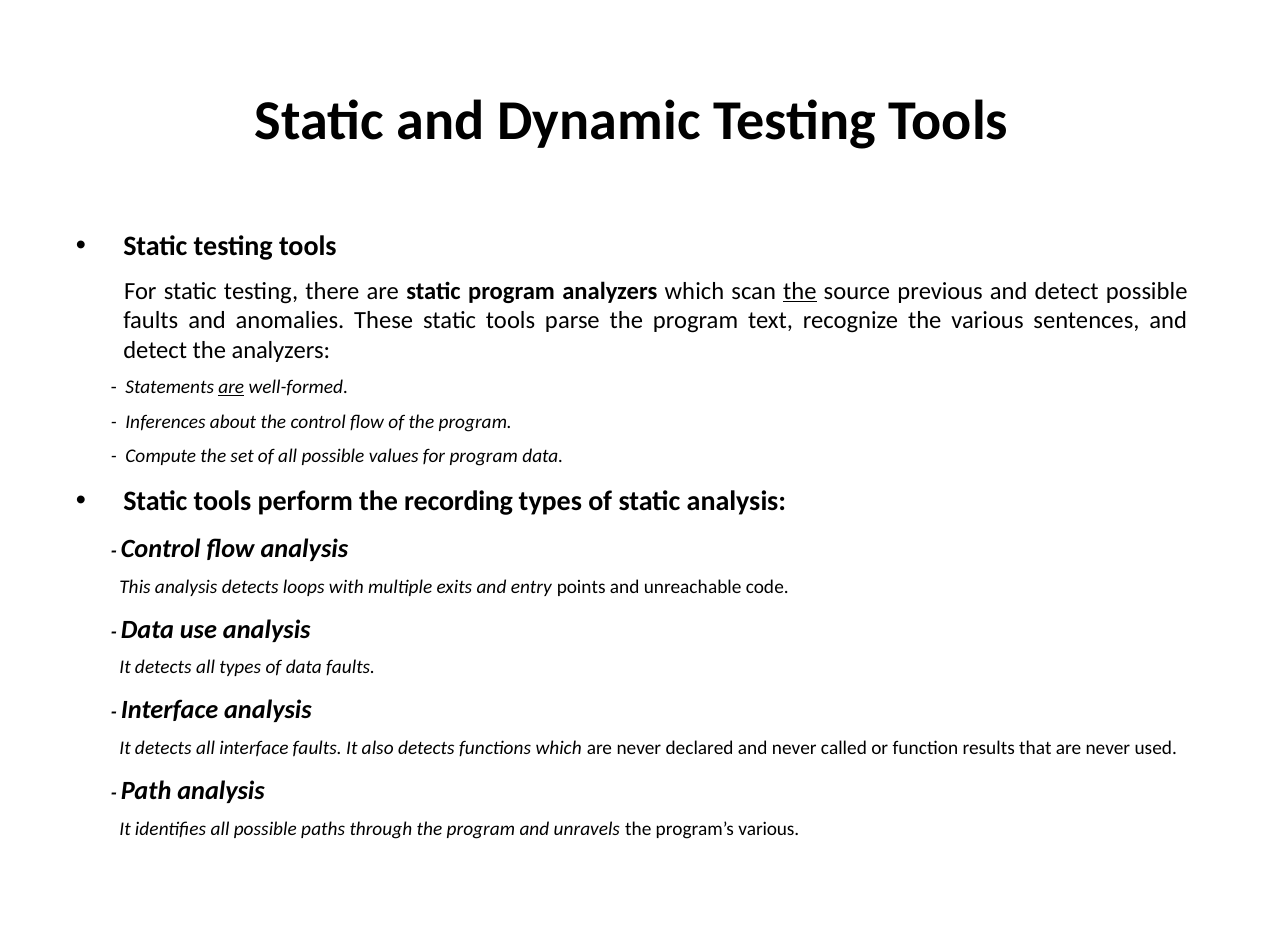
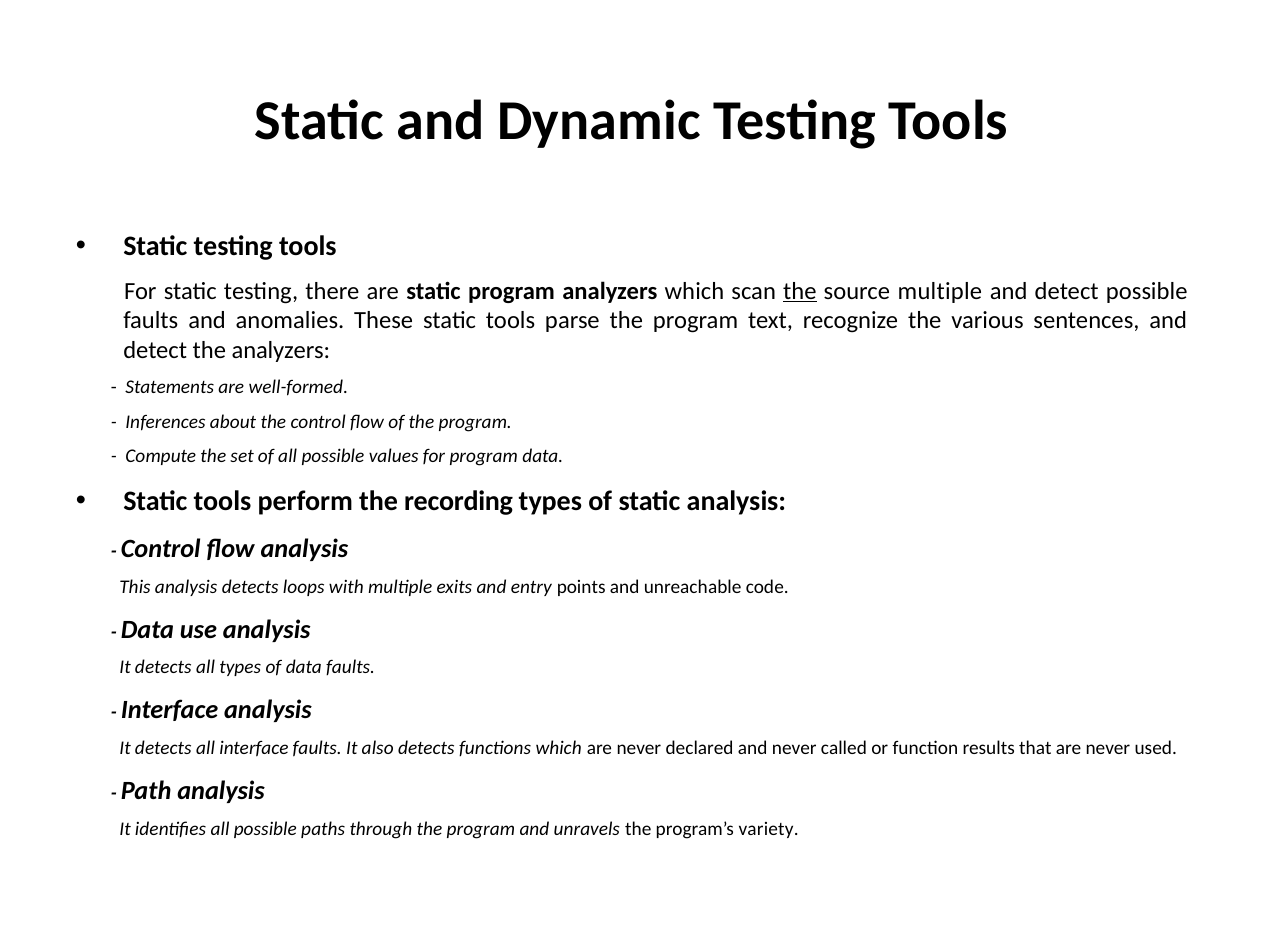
source previous: previous -> multiple (940, 291)
are underline: present -> none (231, 387)
program’s various: various -> variety (769, 829)
